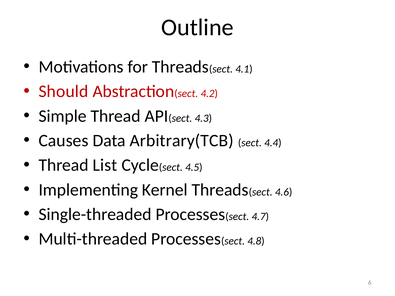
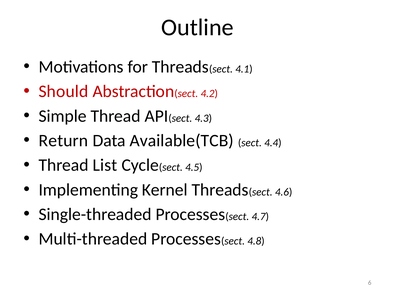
Causes: Causes -> Return (63, 141)
Arbitrary(TCB: Arbitrary(TCB -> Available(TCB (182, 141)
